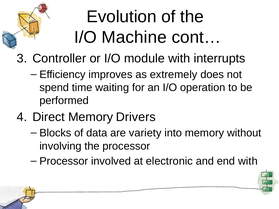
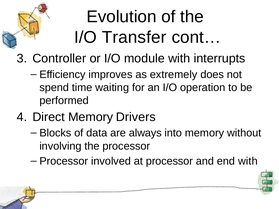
Machine: Machine -> Transfer (134, 37)
variety: variety -> always (145, 133)
at electronic: electronic -> processor (169, 161)
